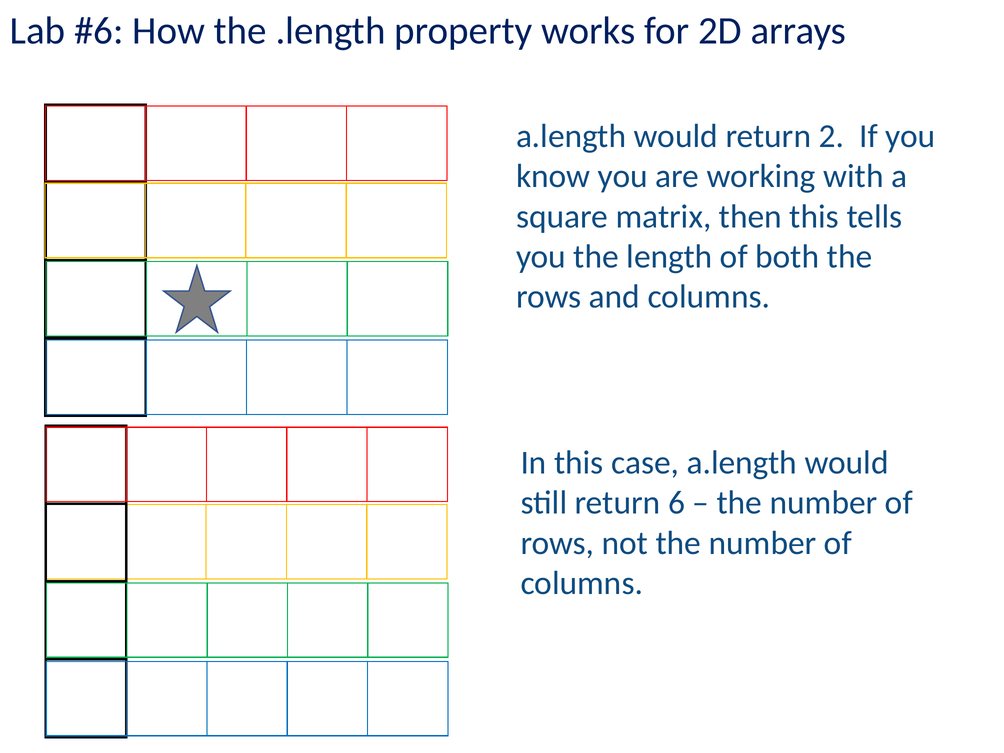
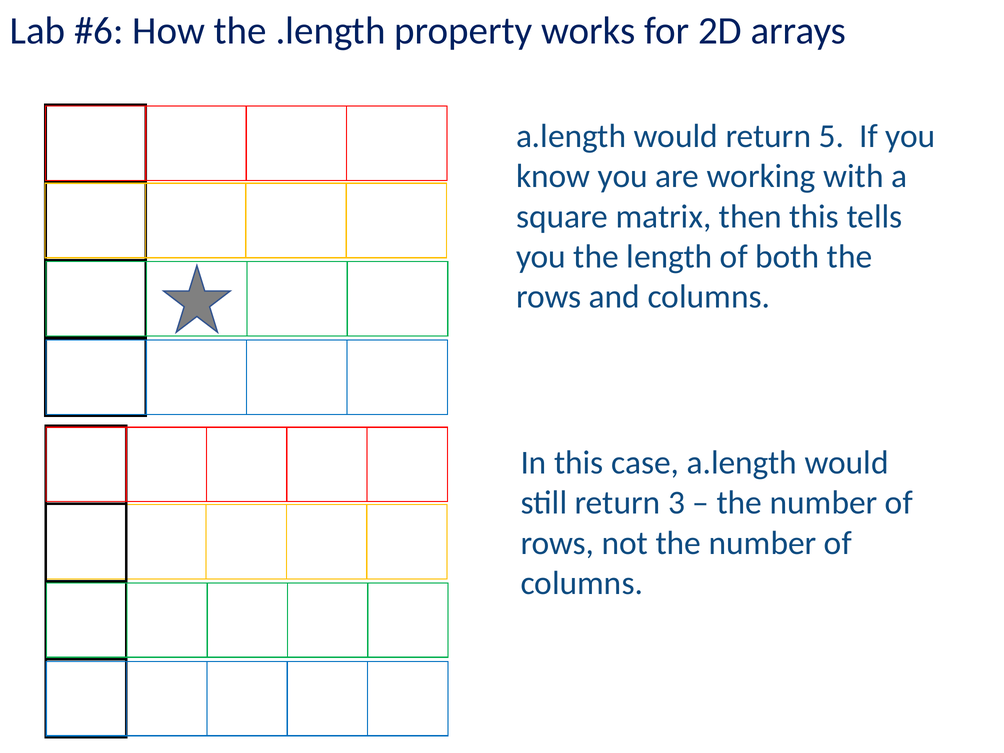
2: 2 -> 5 (831, 136)
6: 6 -> 3 (676, 503)
